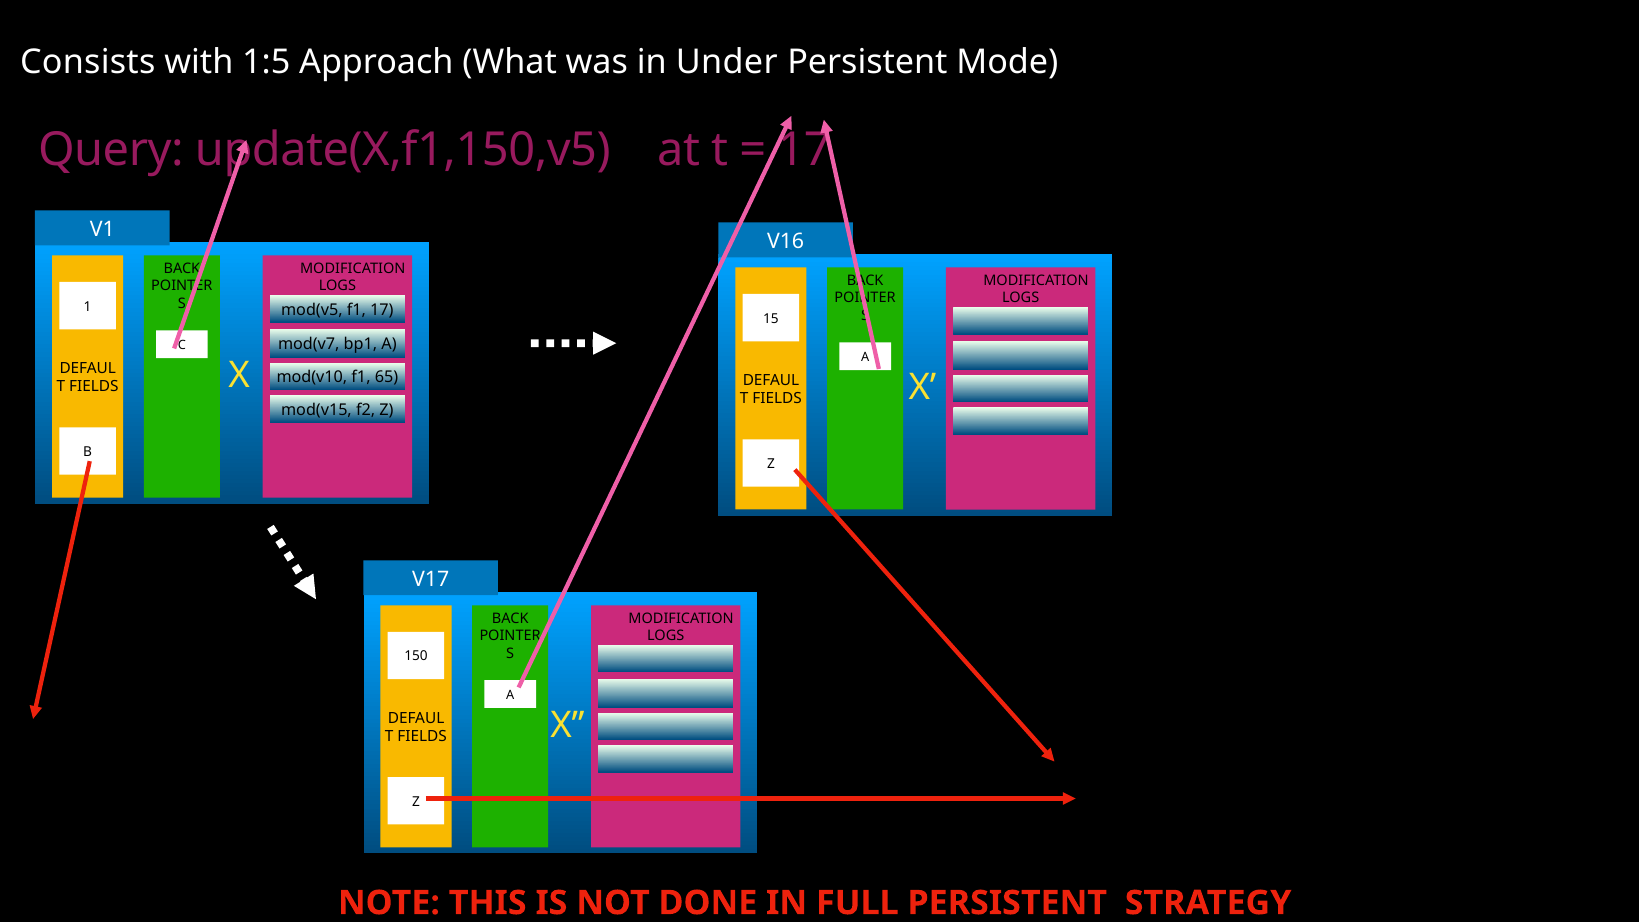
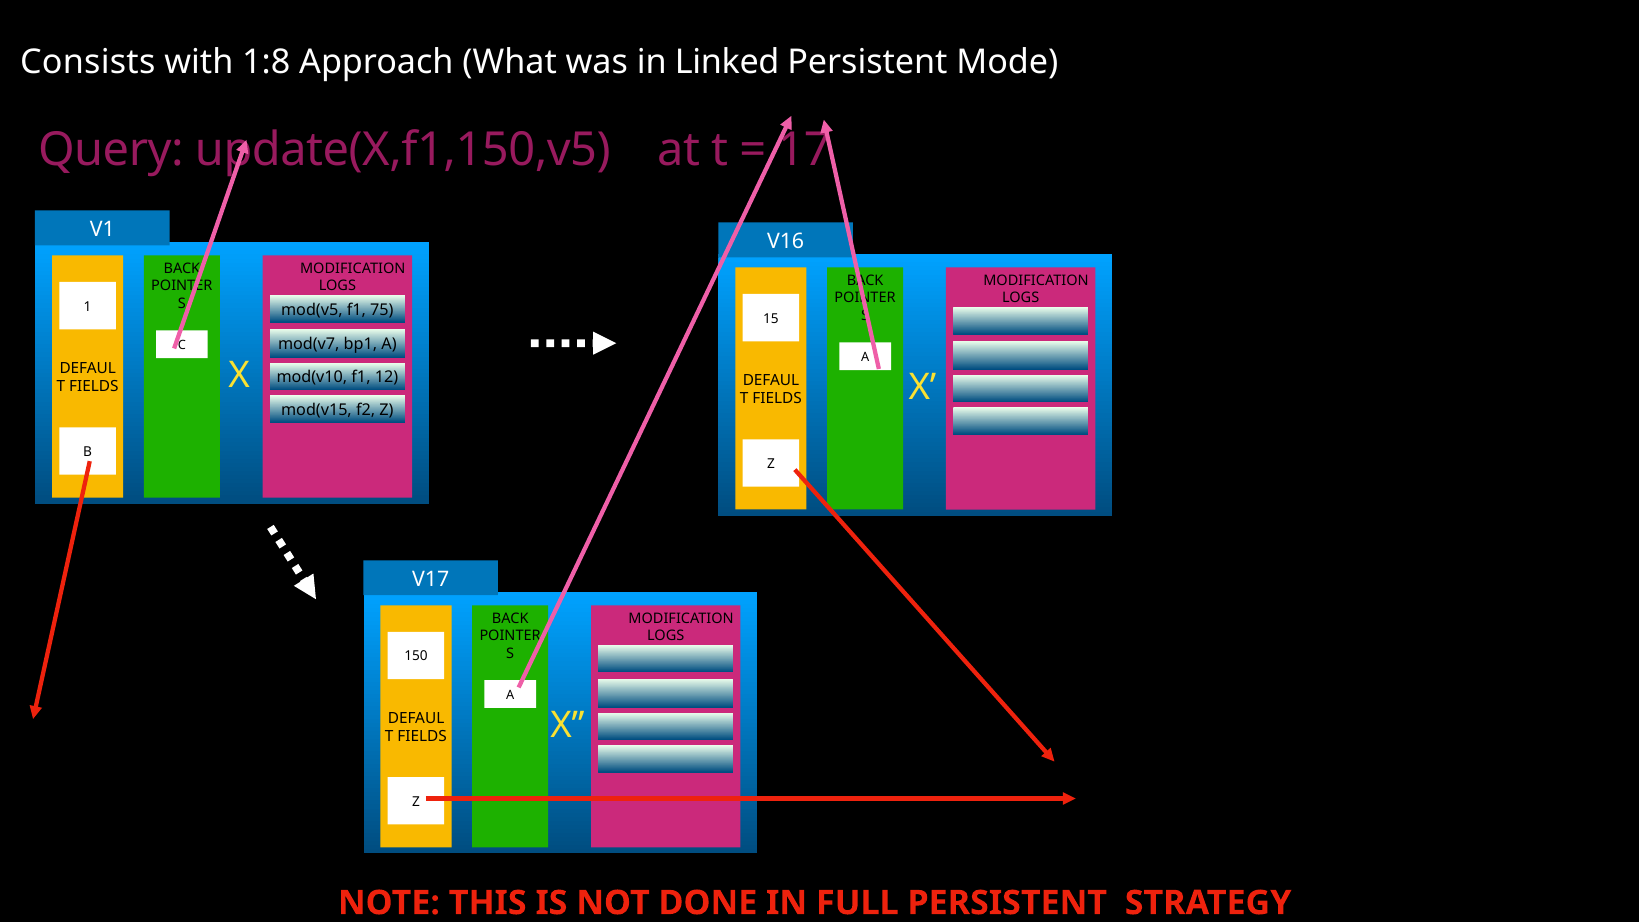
1:5: 1:5 -> 1:8 (266, 62)
Under: Under -> Linked (727, 62)
f1 17: 17 -> 75 (382, 310)
65: 65 -> 12 (386, 378)
